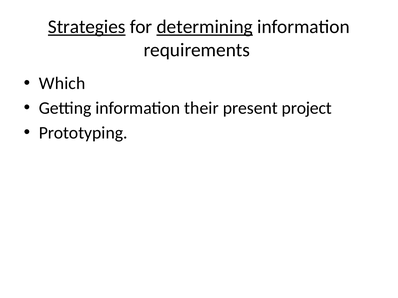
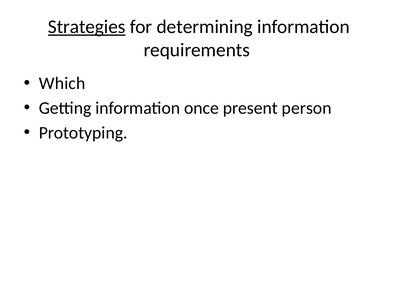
determining underline: present -> none (205, 27)
their: their -> once (202, 108)
project: project -> person (307, 108)
